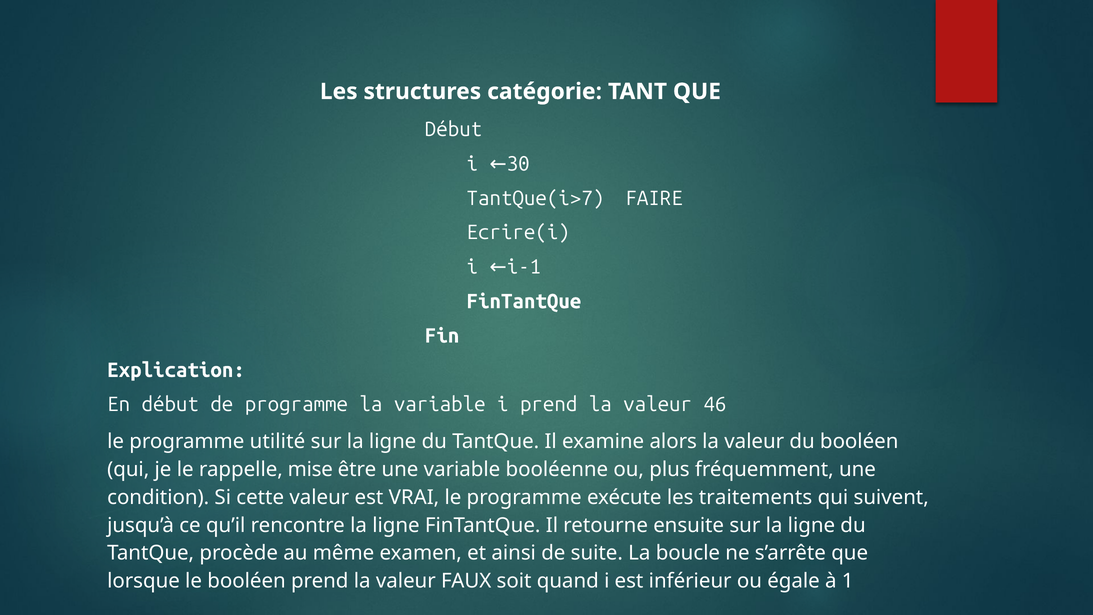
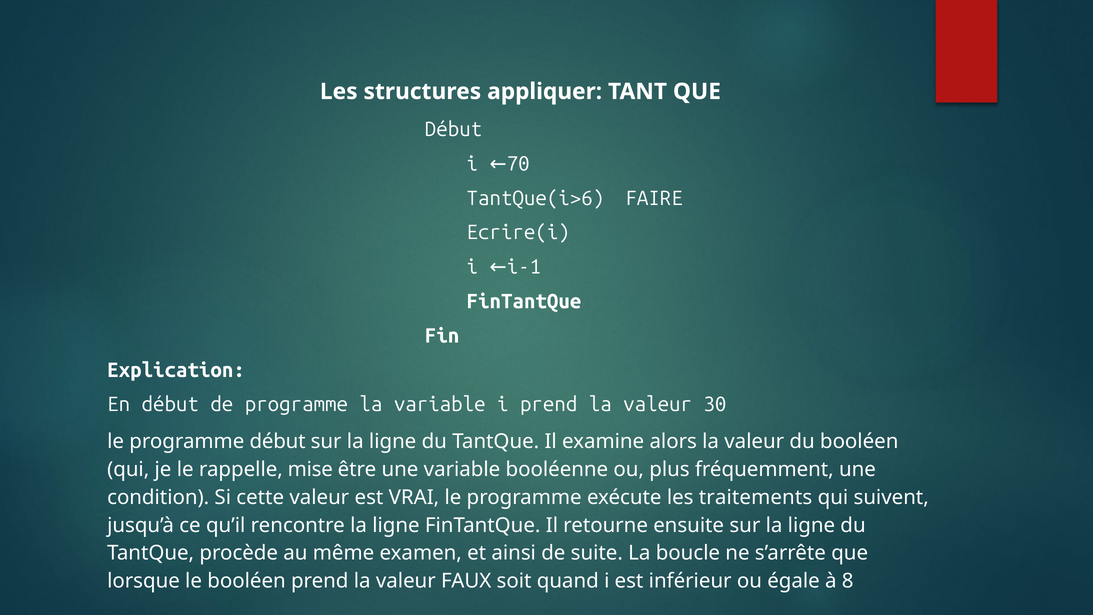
catégorie: catégorie -> appliquer (545, 91)
30: 30 -> 70 (518, 164)
TantQue(i>7: TantQue(i>7 -> TantQue(i>6 (535, 198)
46: 46 -> 30 (715, 404)
programme utilité: utilité -> début (278, 442)
1: 1 -> 8 (848, 581)
